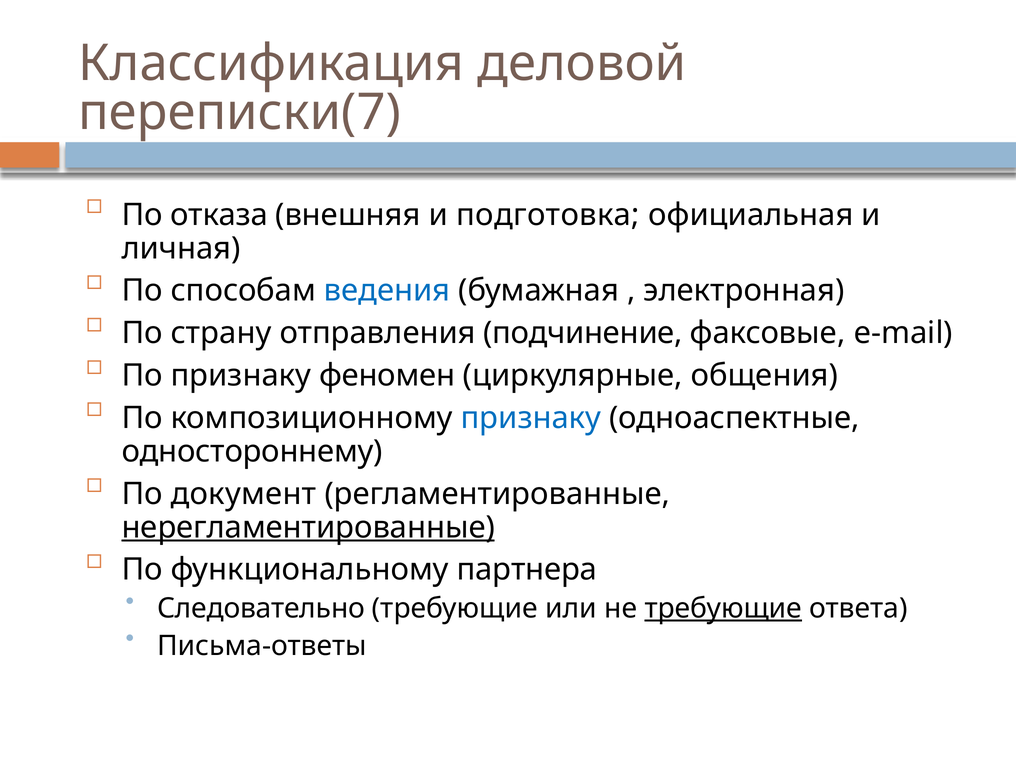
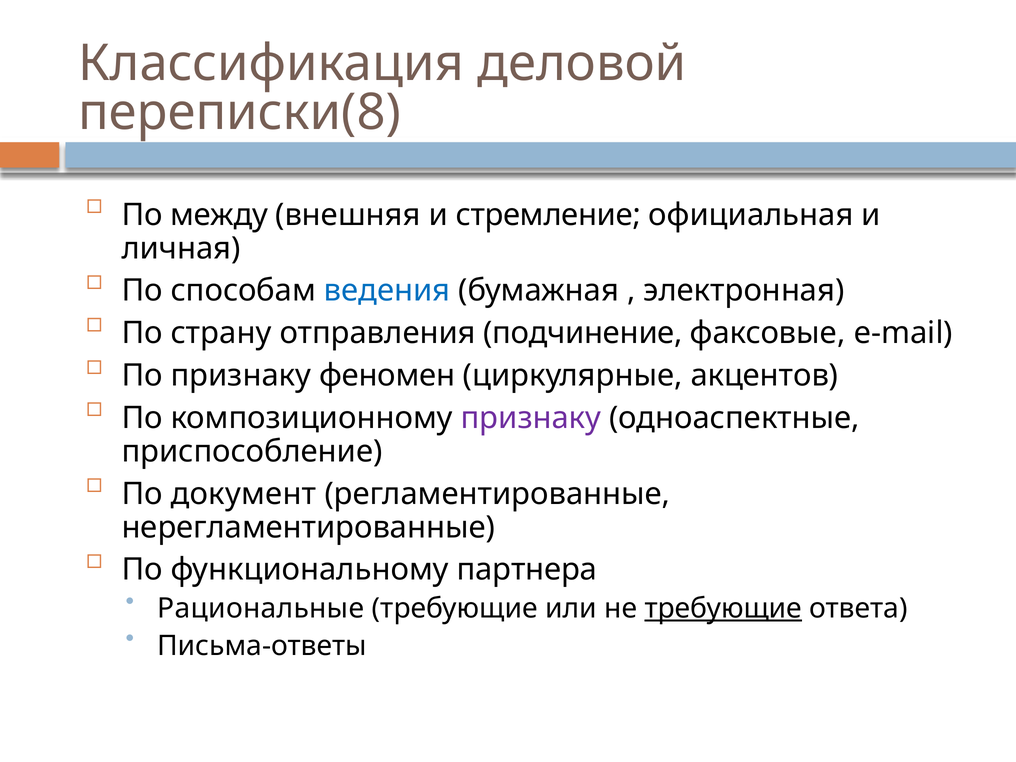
переписки(7: переписки(7 -> переписки(8 (239, 112)
отказа: отказа -> между (219, 215)
подготовка: подготовка -> стремление (548, 215)
общения: общения -> акцентов (764, 375)
признаку colour: blue -> purple (531, 418)
одностороннему: одностороннему -> приспособление (252, 451)
нерегламентированные underline: present -> none (308, 527)
Следовательно: Следовательно -> Рациональные (261, 608)
